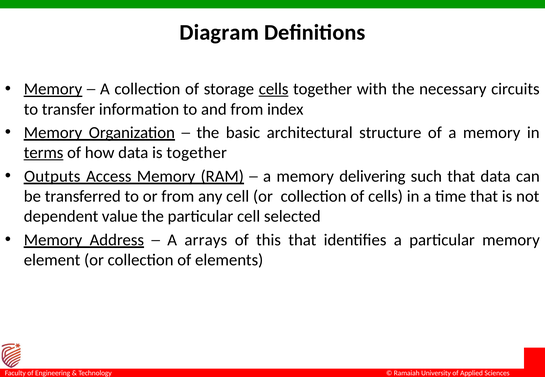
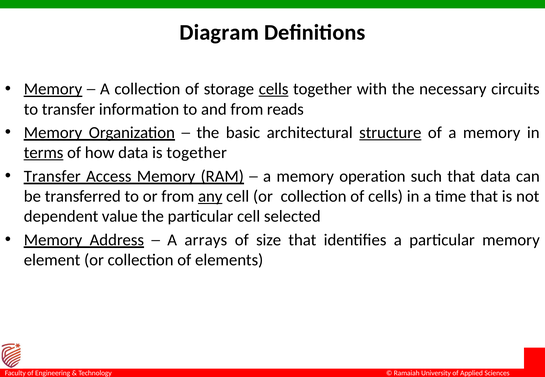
index: index -> reads (285, 109)
structure underline: none -> present (390, 133)
Outputs: Outputs -> Transfer (52, 176)
delivering: delivering -> operation (372, 176)
any underline: none -> present (210, 196)
this: this -> size (269, 240)
